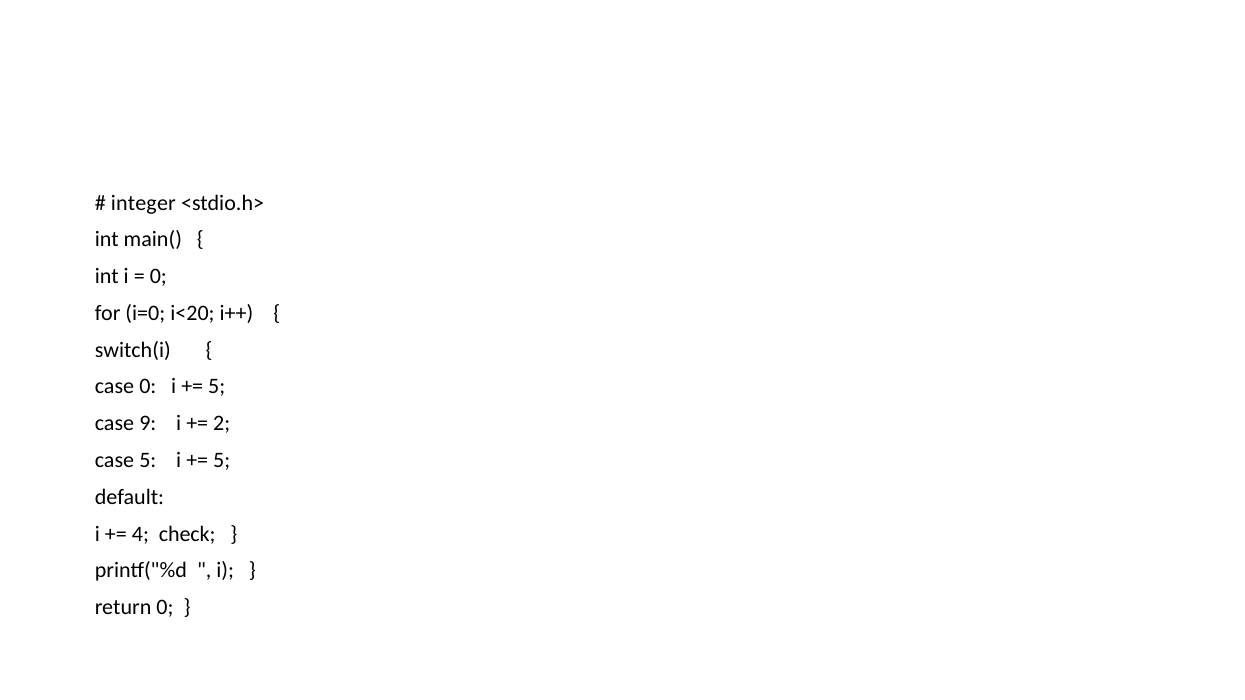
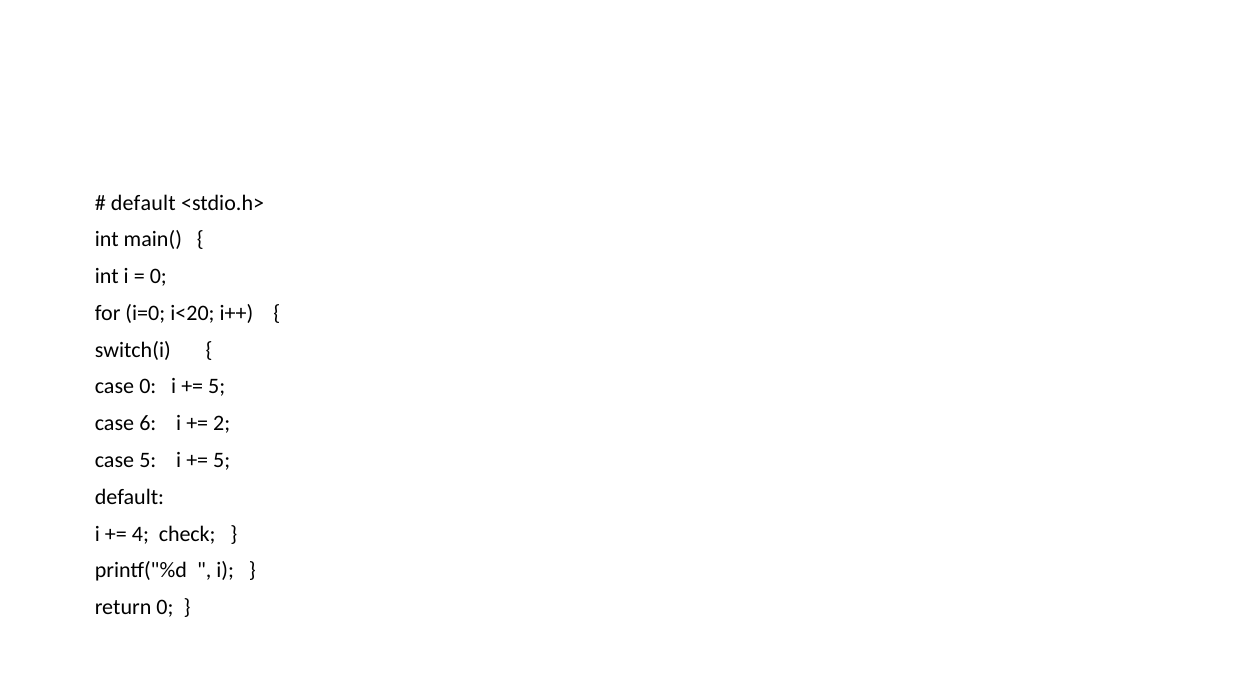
integer: integer -> default (143, 203)
9: 9 -> 6 (148, 424)
